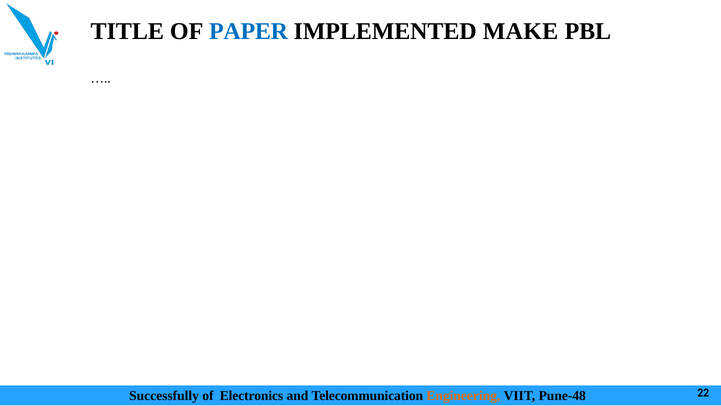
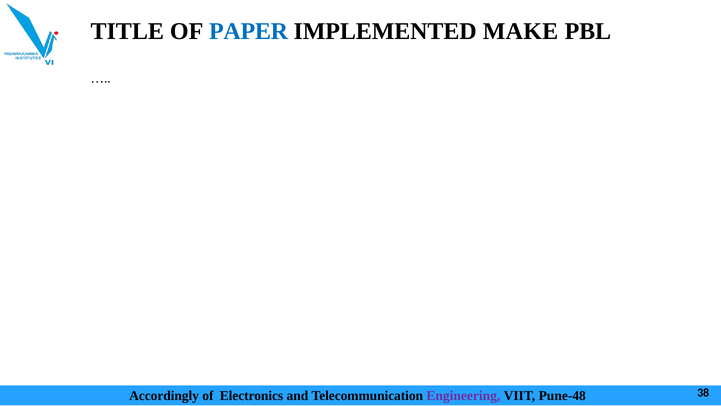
Successfully: Successfully -> Accordingly (164, 395)
Engineering colour: orange -> purple (463, 395)
22: 22 -> 38 (703, 393)
